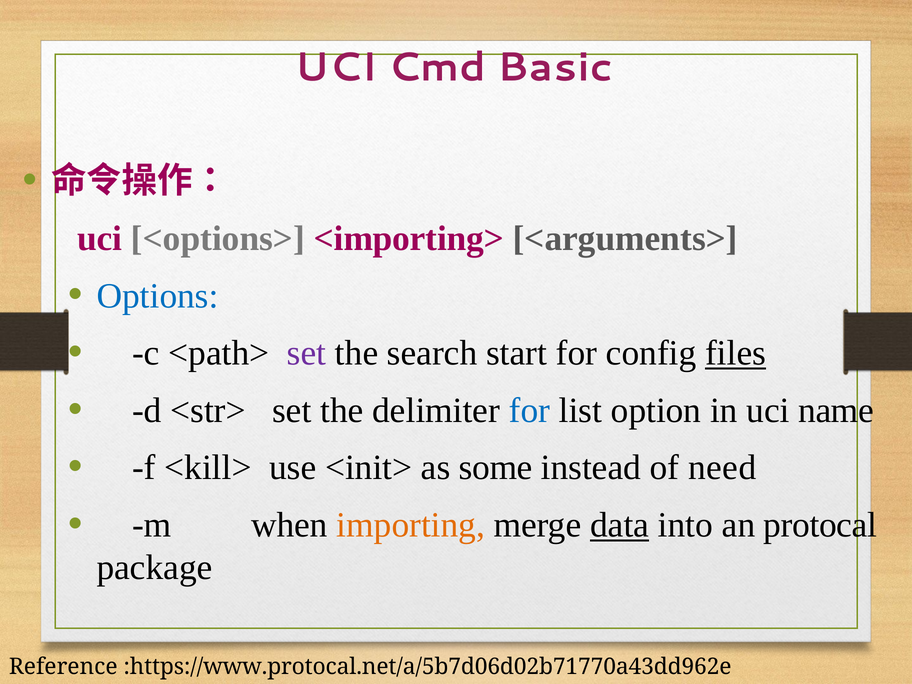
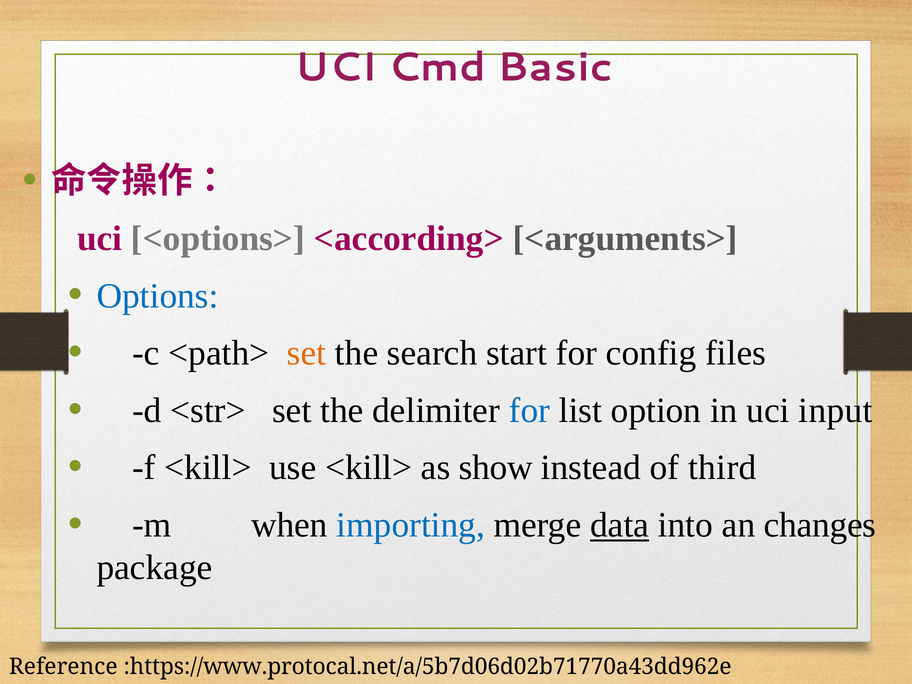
<importing>: <importing> -> <according> (409, 239)
set colour: purple -> orange (306, 353)
files underline: present -> none (736, 353)
name: name -> input (836, 410)
use <init>: <init> -> <kill> (369, 468)
some: some -> show (496, 468)
need: need -> third (722, 468)
importing colour: orange -> blue (411, 525)
protocal: protocal -> changes (820, 525)
